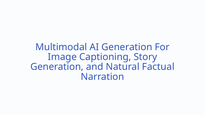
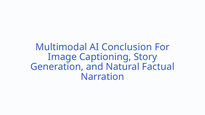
AI Generation: Generation -> Conclusion (127, 47)
